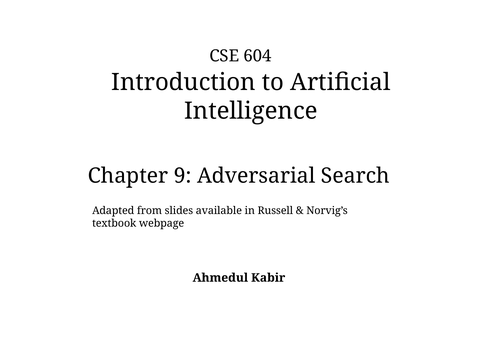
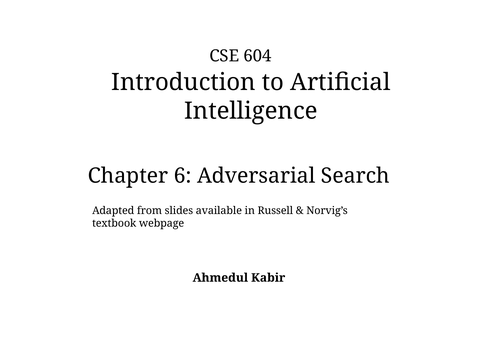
9: 9 -> 6 (183, 176)
